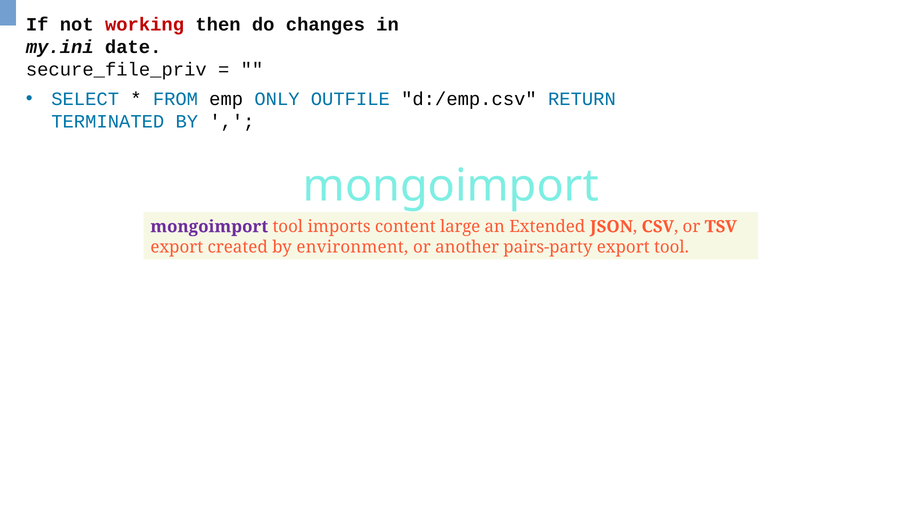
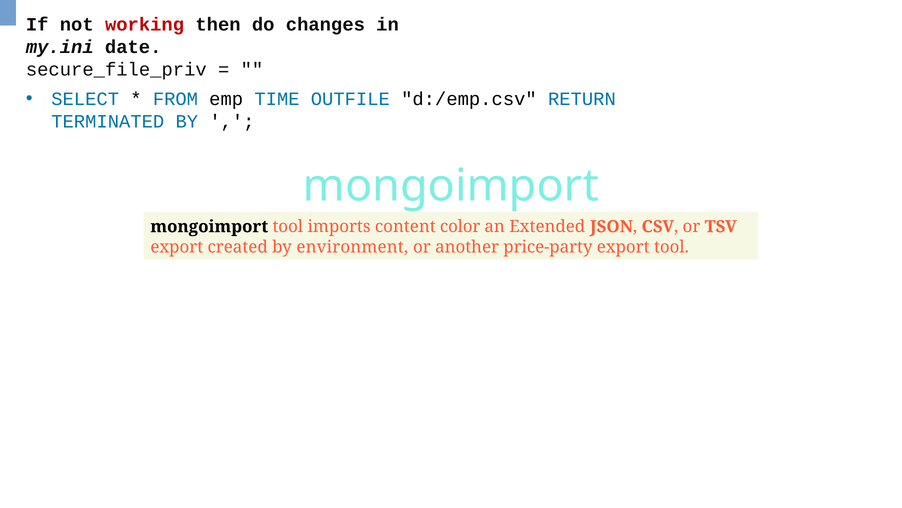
ONLY: ONLY -> TIME (277, 99)
mongoimport colour: purple -> black (209, 226)
large: large -> color (460, 226)
pairs-party: pairs-party -> price-party (548, 247)
